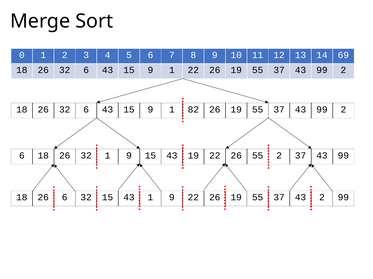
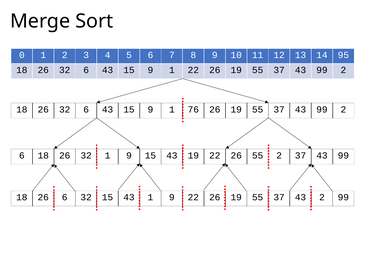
69: 69 -> 95 (343, 55)
82: 82 -> 76 (193, 110)
